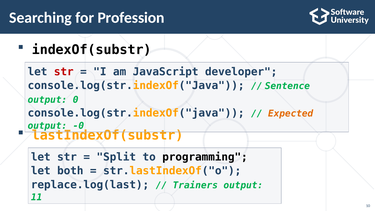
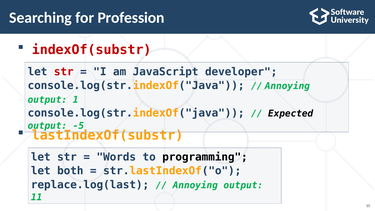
indexOf(substr colour: black -> red (92, 50)
Sentence: Sentence -> Annoying (287, 86)
0: 0 -> 1 (76, 100)
Expected colour: orange -> black (291, 114)
-0: -0 -> -5 (78, 126)
Split: Split -> Words (116, 157)
Trainers: Trainers -> Annoying (195, 185)
